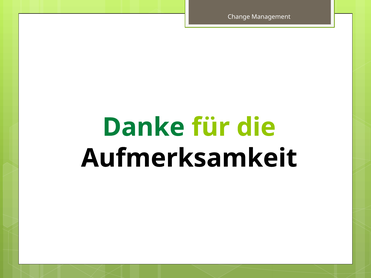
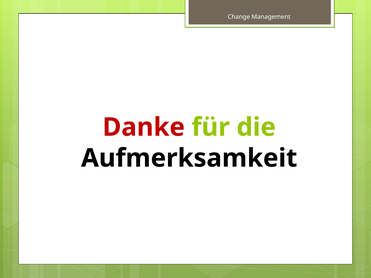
Danke colour: green -> red (144, 127)
